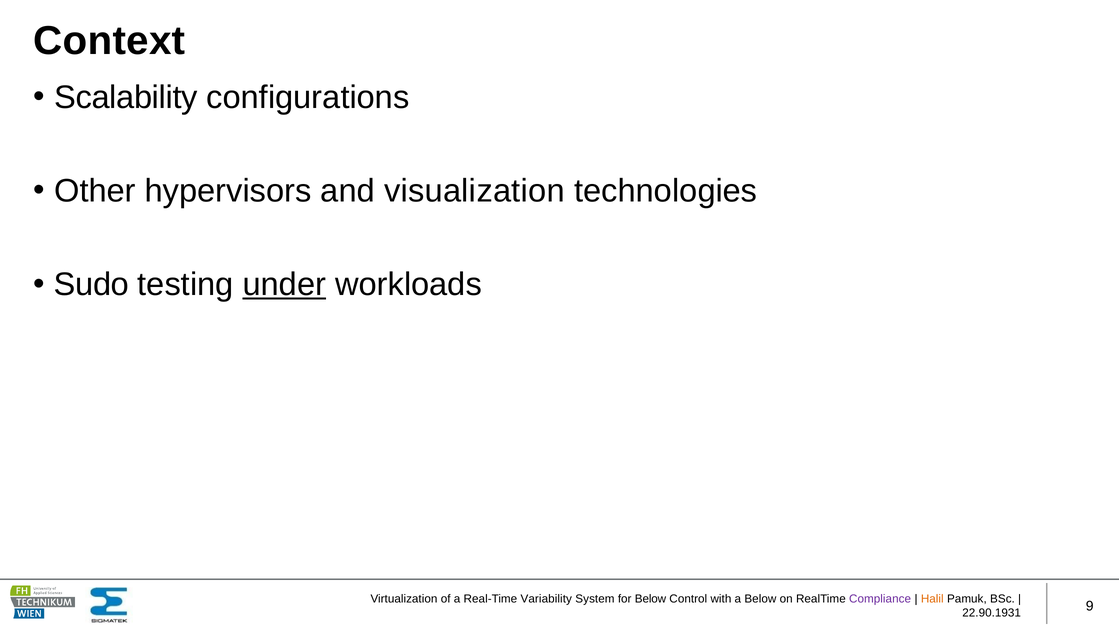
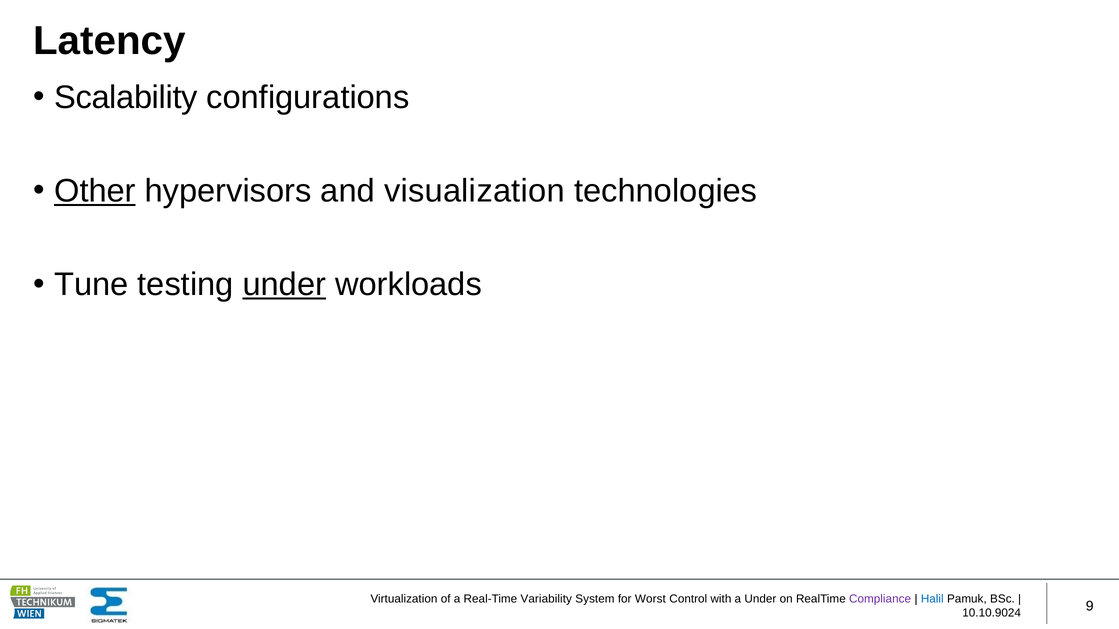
Context: Context -> Latency (109, 41)
Other underline: none -> present (95, 191)
Sudo: Sudo -> Tune (91, 285)
for Below: Below -> Worst (650, 599)
a Below: Below -> Under (760, 599)
Halil colour: orange -> blue (932, 599)
22.90.1931: 22.90.1931 -> 10.10.9024 (992, 613)
